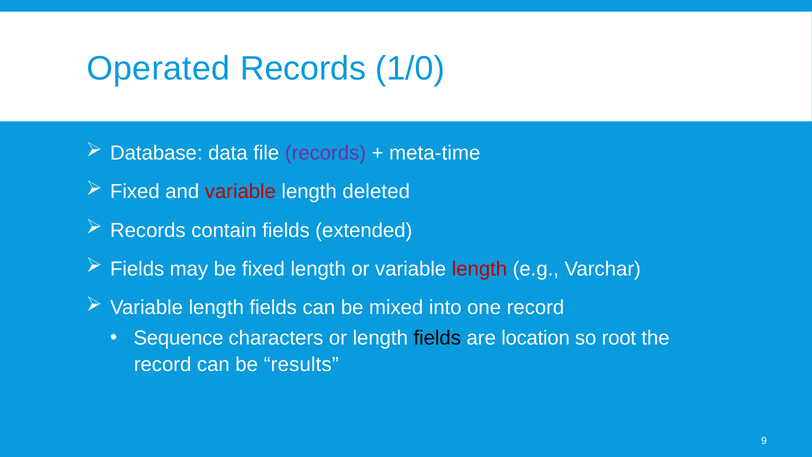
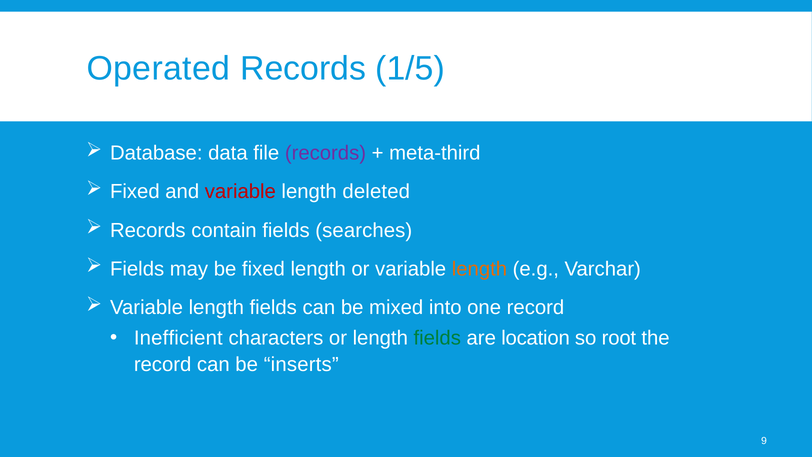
1/0: 1/0 -> 1/5 (410, 68)
meta-time: meta-time -> meta-third (435, 153)
extended: extended -> searches (364, 230)
length colour: red -> orange (479, 269)
Sequence: Sequence -> Inefficient (178, 338)
fields colour: black -> green (437, 338)
results: results -> inserts (301, 365)
